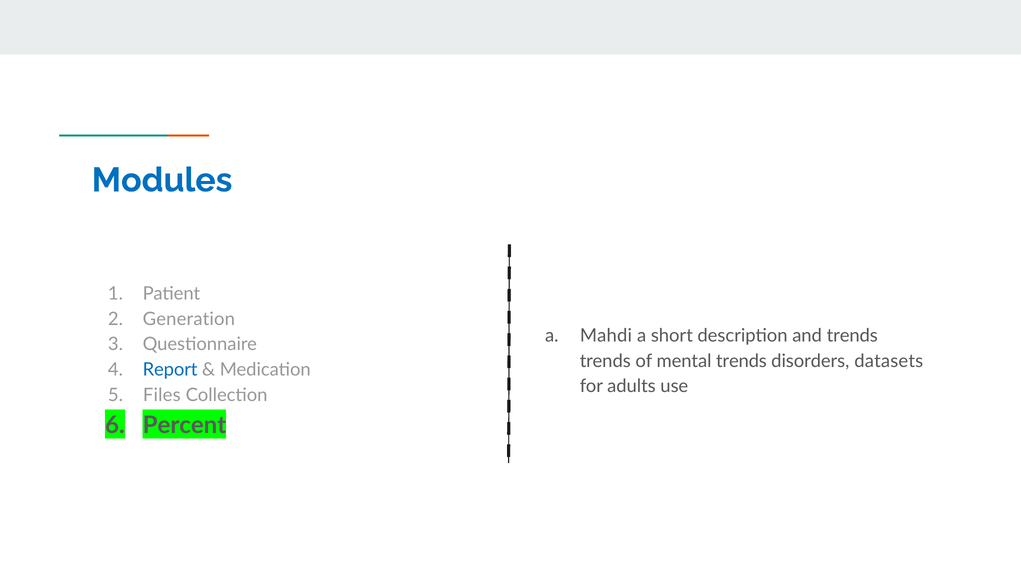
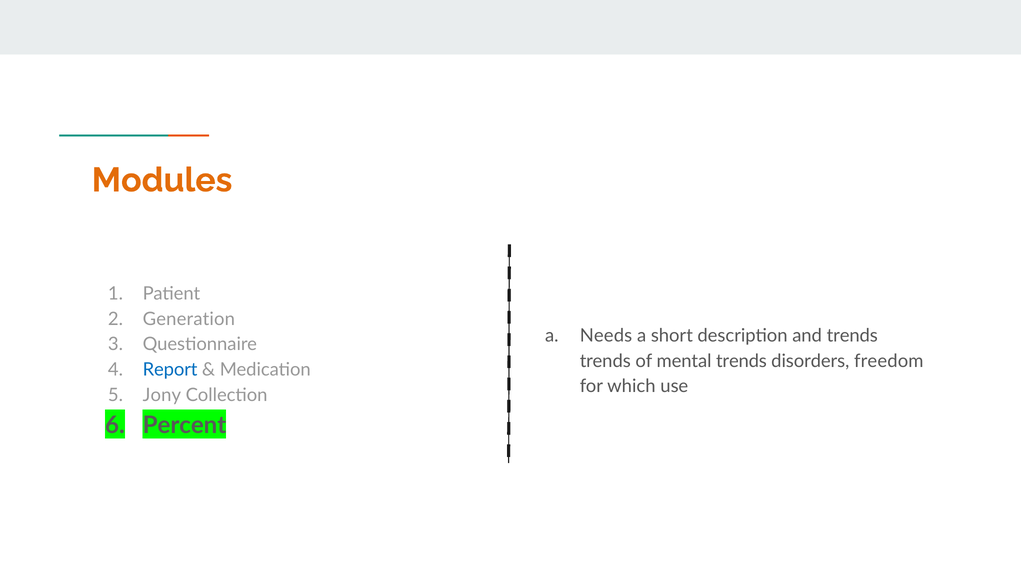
Modules colour: blue -> orange (162, 180)
Mahdi: Mahdi -> Needs (606, 336)
datasets: datasets -> freedom (889, 361)
adults: adults -> which (631, 387)
Files: Files -> Jony (162, 395)
